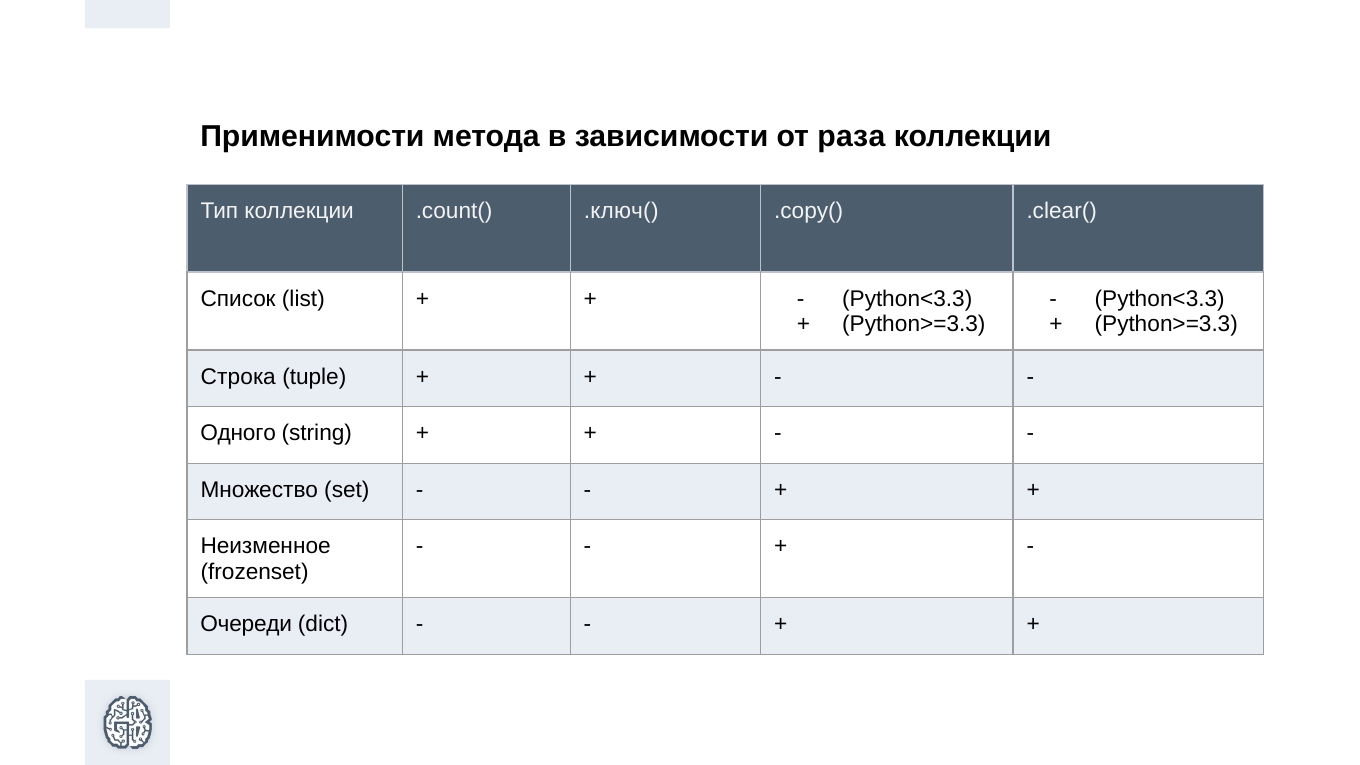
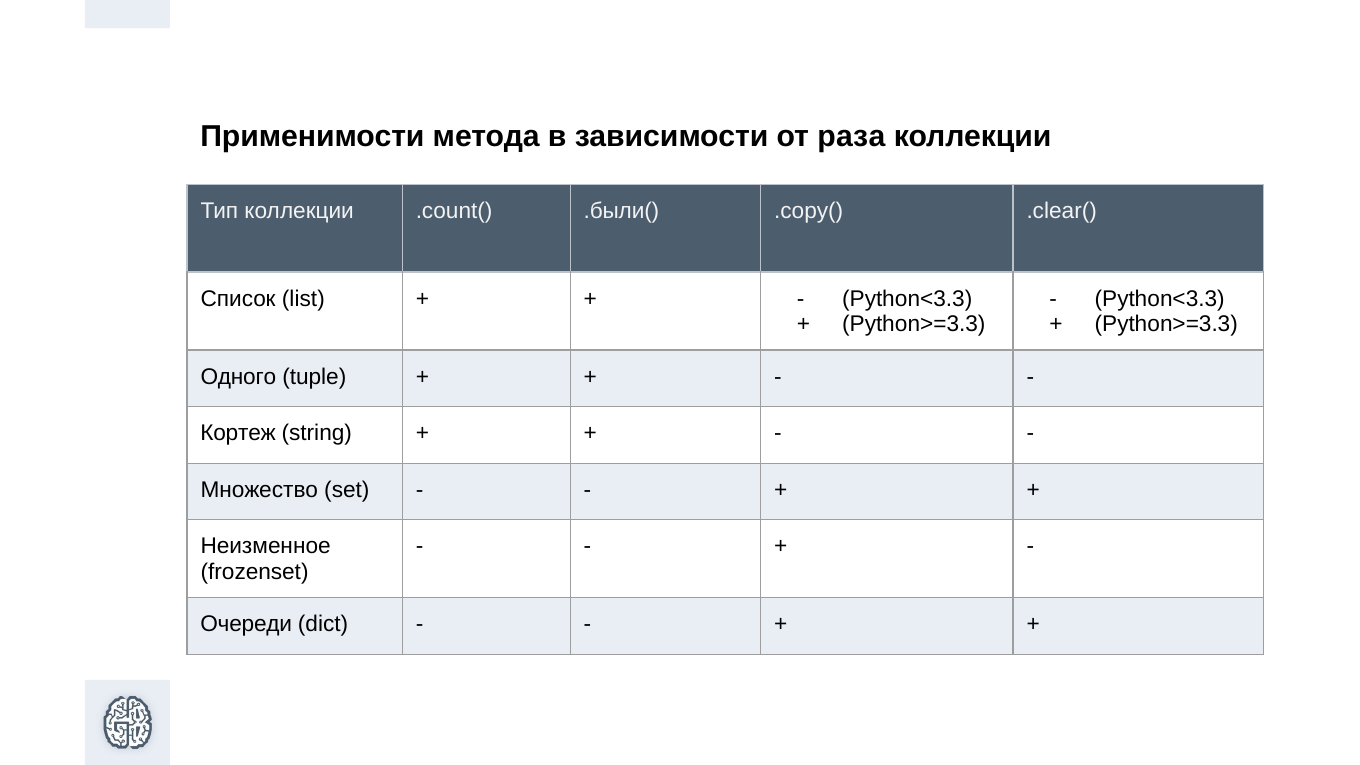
.ключ(: .ключ( -> .были( (621, 211)
Строка: Строка -> Одного (238, 377)
Одного: Одного -> Кортеж (238, 433)
